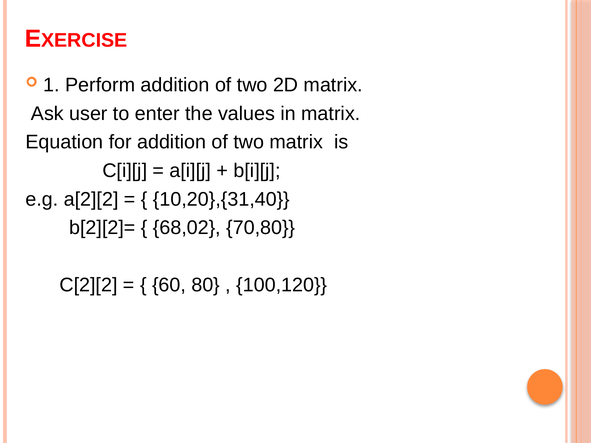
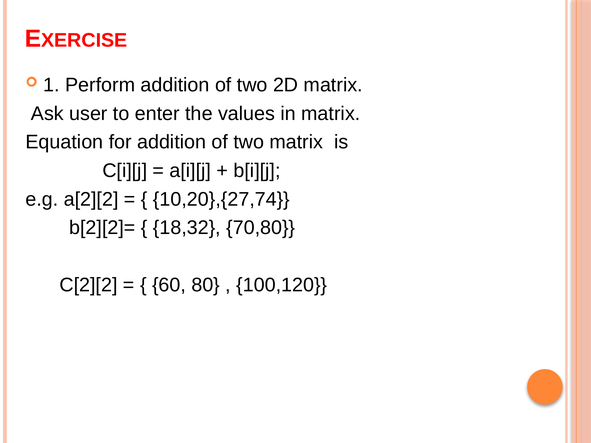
10,20},{31,40: 10,20},{31,40 -> 10,20},{27,74 (221, 199)
68,02: 68,02 -> 18,32 (187, 228)
